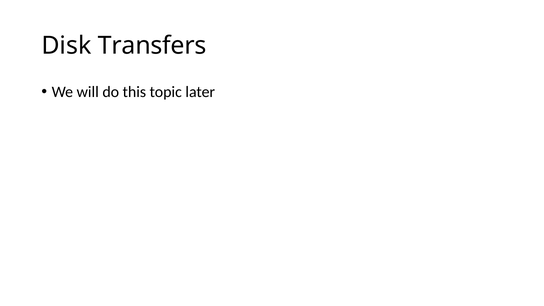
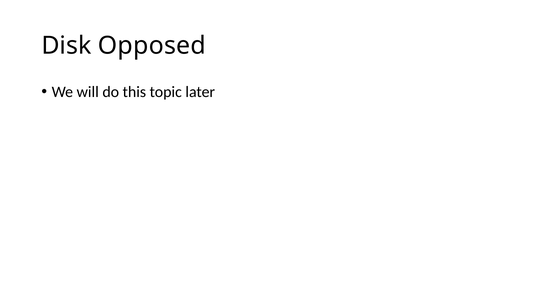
Transfers: Transfers -> Opposed (152, 46)
